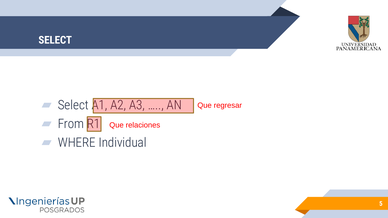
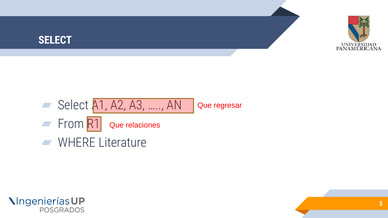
Individual: Individual -> Literature (123, 143)
